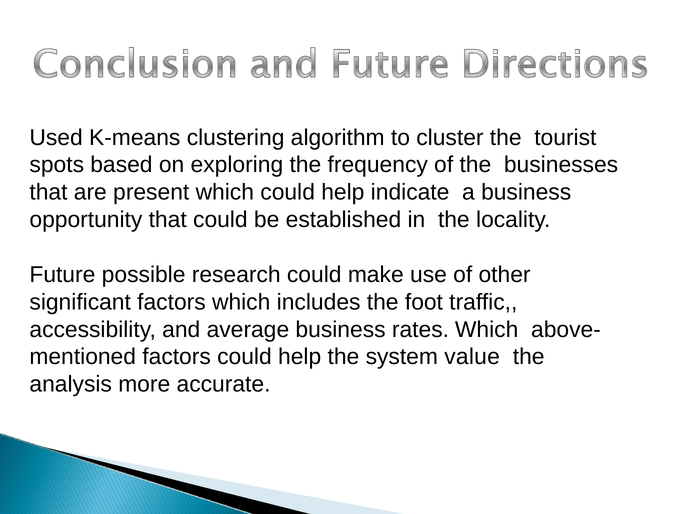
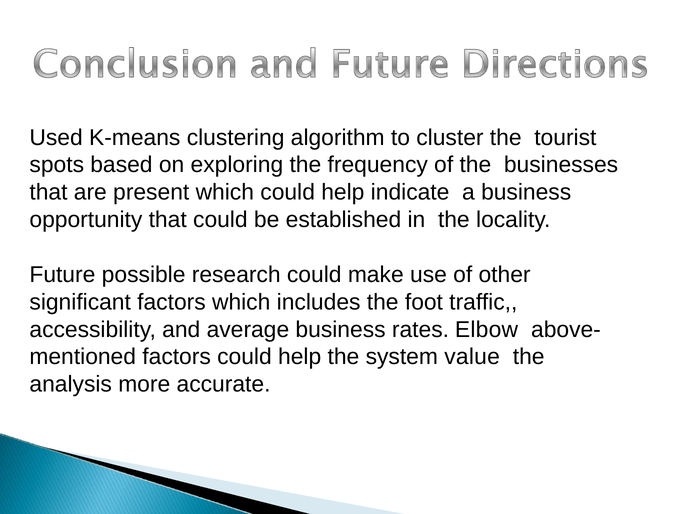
rates Which: Which -> Elbow (487, 329)
